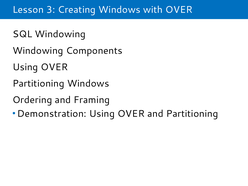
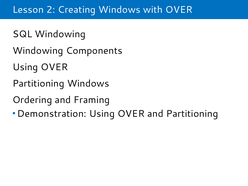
3: 3 -> 2 (51, 10)
